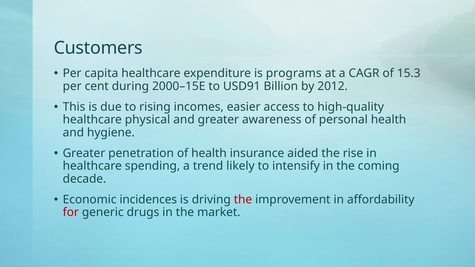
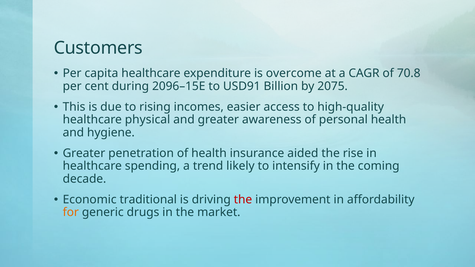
programs: programs -> overcome (294, 73)
15.3: 15.3 -> 70.8 (409, 73)
2000–15E: 2000–15E -> 2096–15E (179, 86)
2012: 2012 -> 2075 (333, 86)
incidences: incidences -> traditional (148, 200)
for colour: red -> orange (71, 213)
